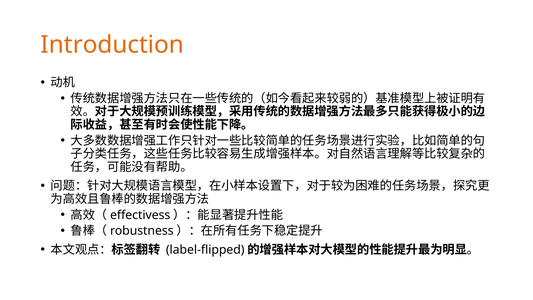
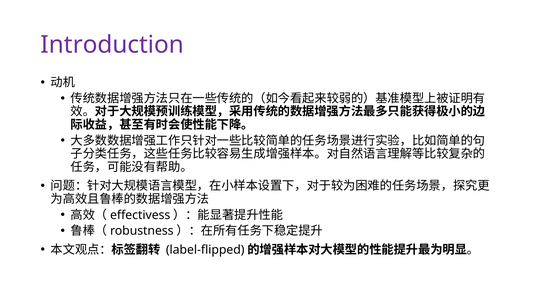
Introduction colour: orange -> purple (112, 45)
